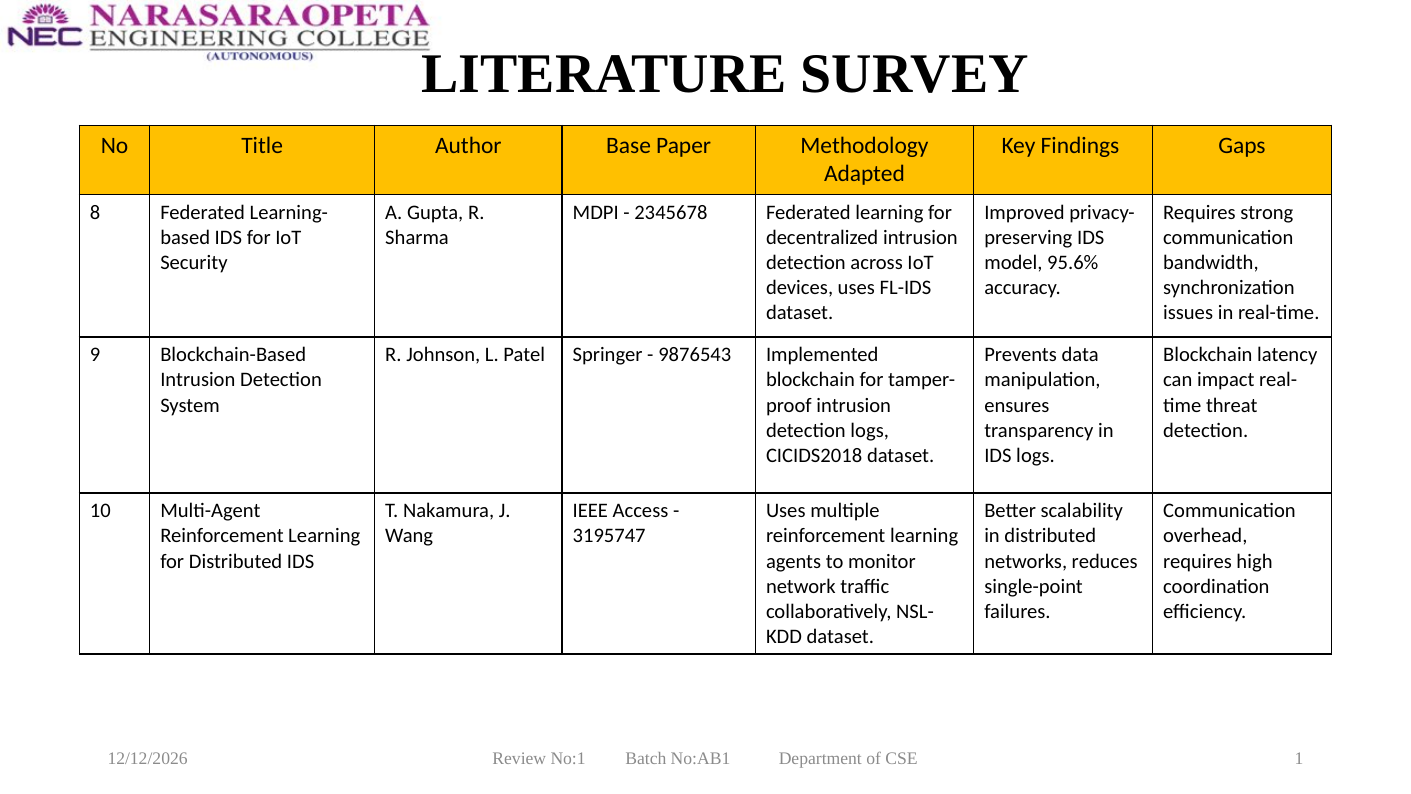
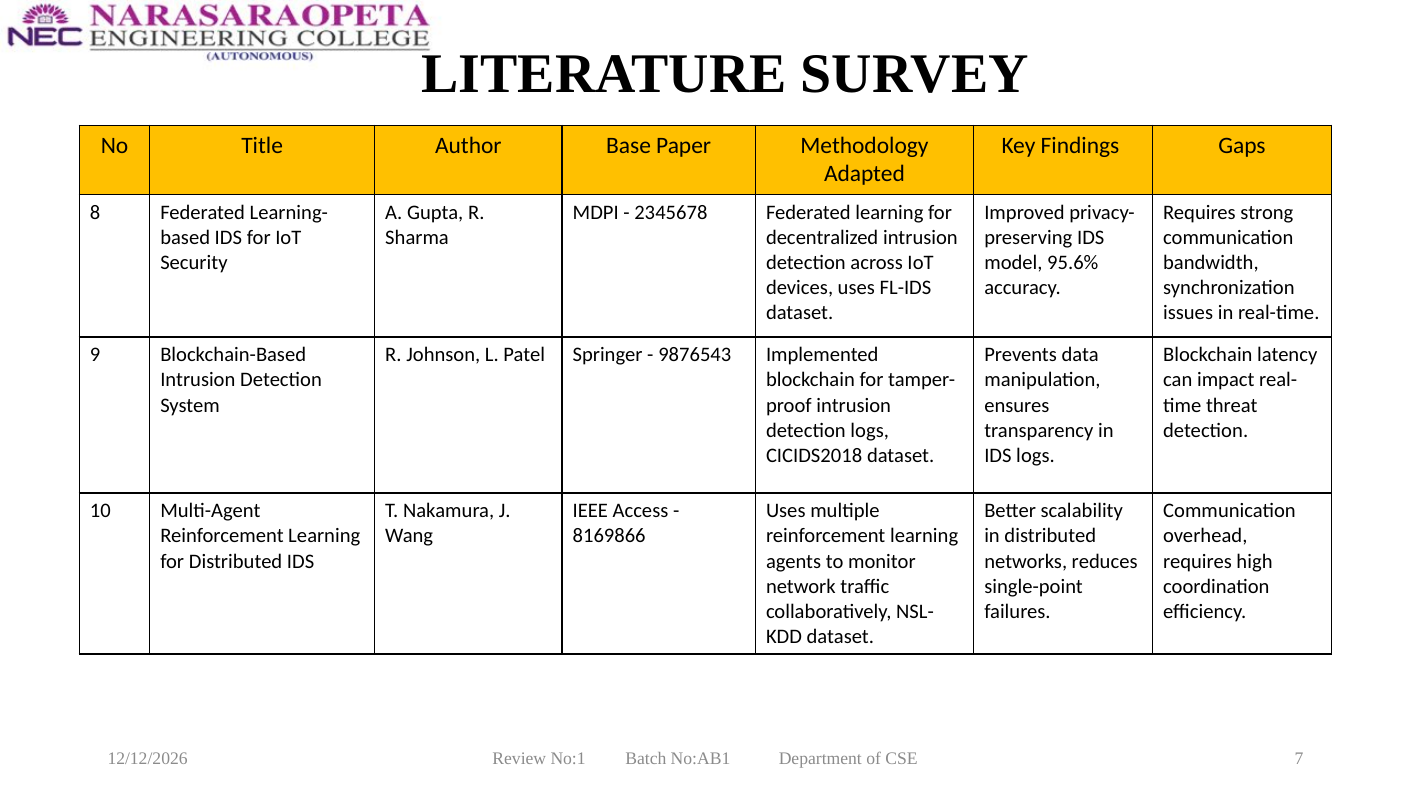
3195747: 3195747 -> 8169866 (609, 536)
1: 1 -> 7 (1299, 758)
